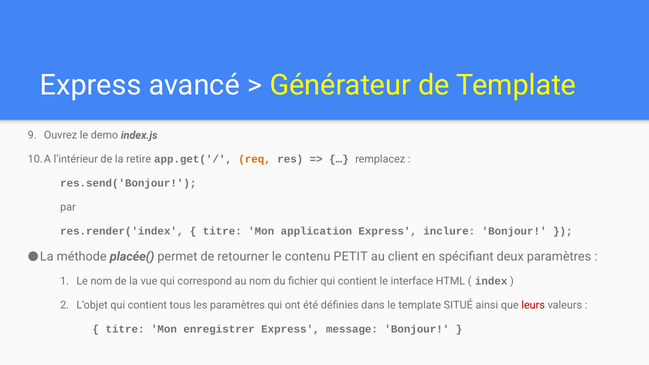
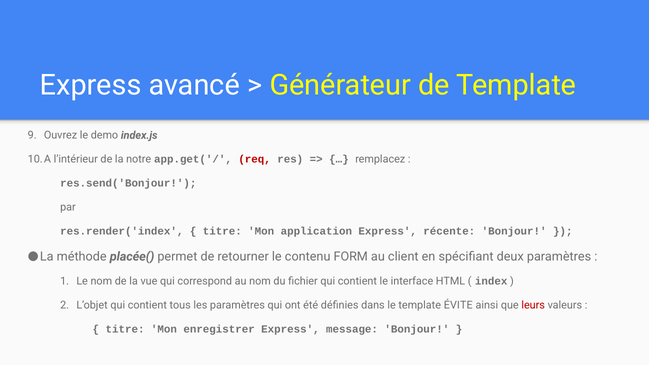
retire: retire -> notre (139, 159)
req colour: orange -> red (255, 159)
inclure: inclure -> récente (449, 231)
PETIT: PETIT -> FORM (351, 257)
SITUÉ: SITUÉ -> ÉVITE (458, 305)
